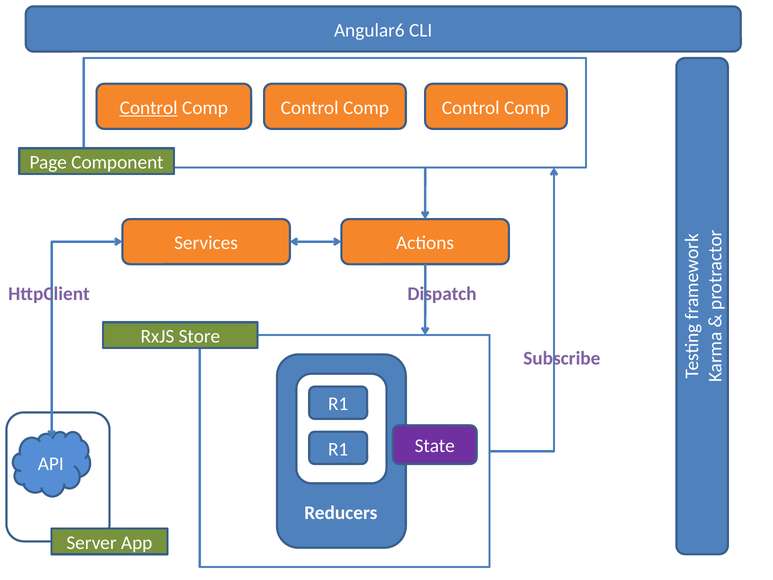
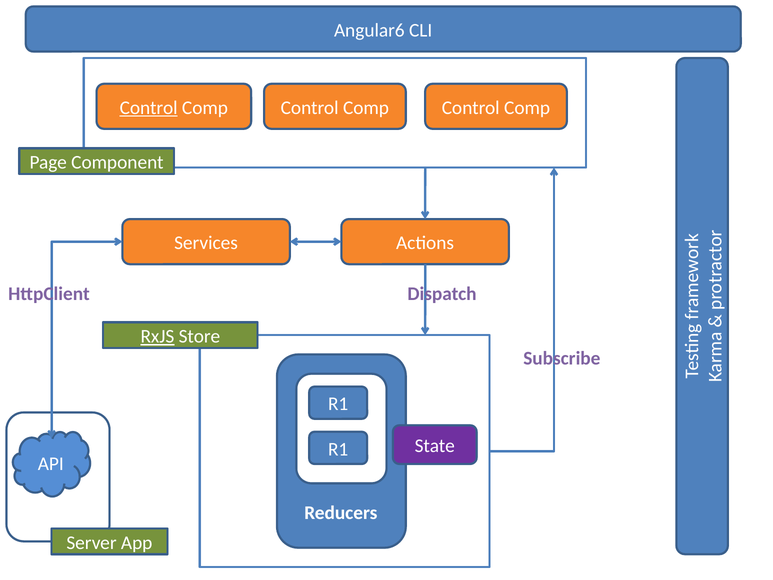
RxJS underline: none -> present (157, 336)
